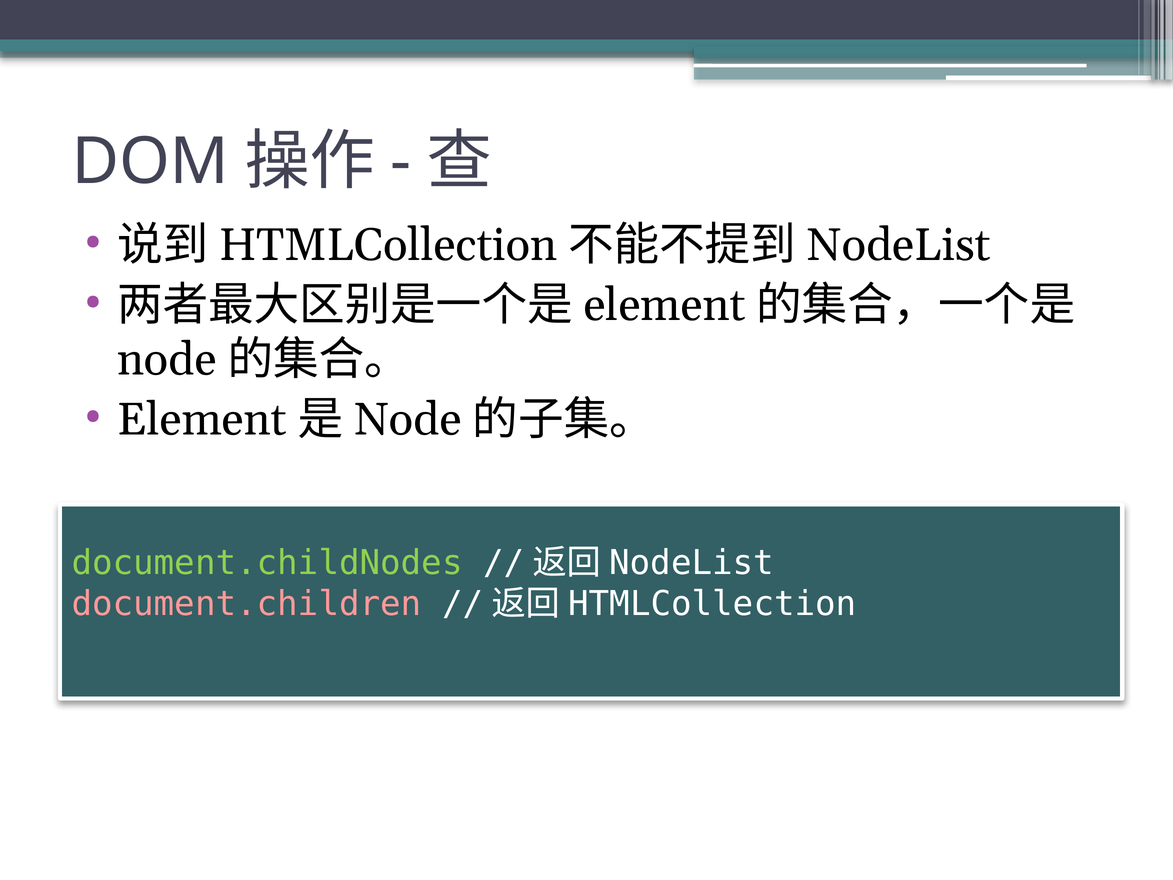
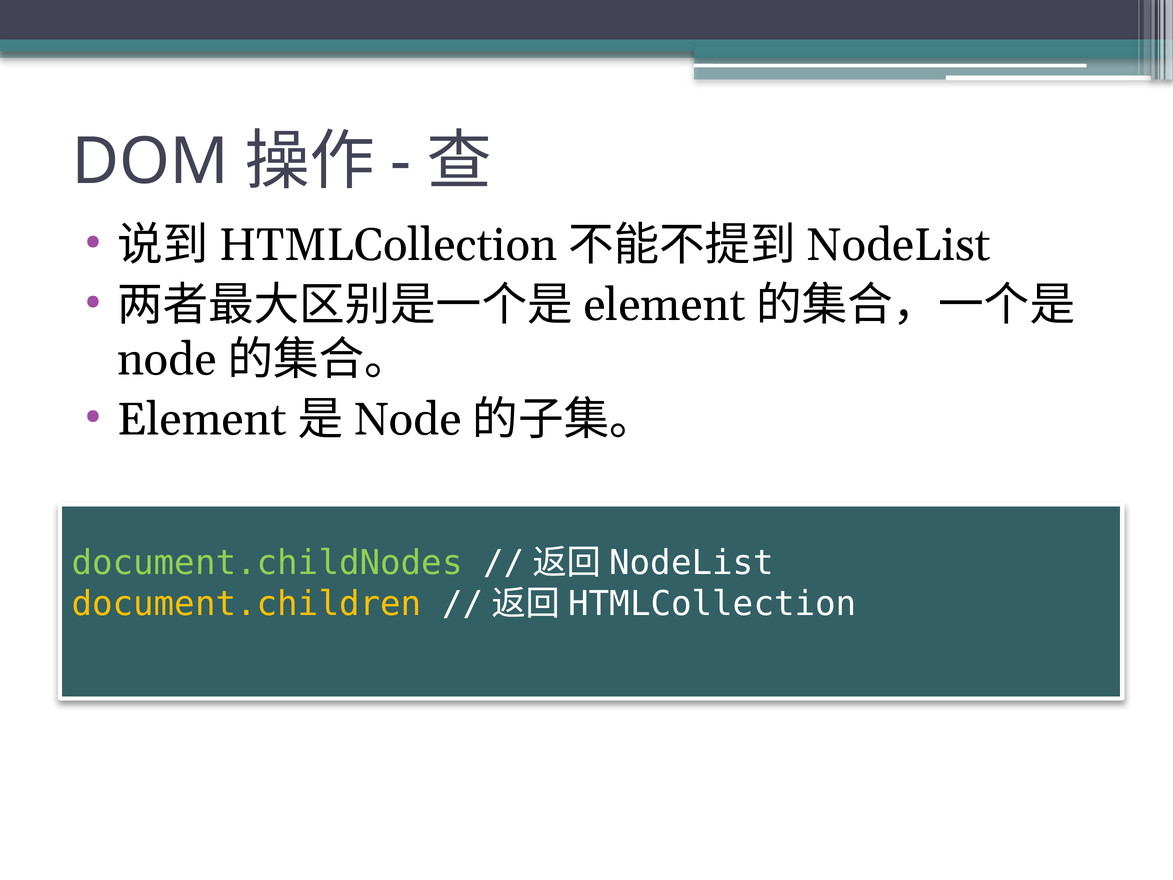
document.children colour: pink -> yellow (246, 604)
